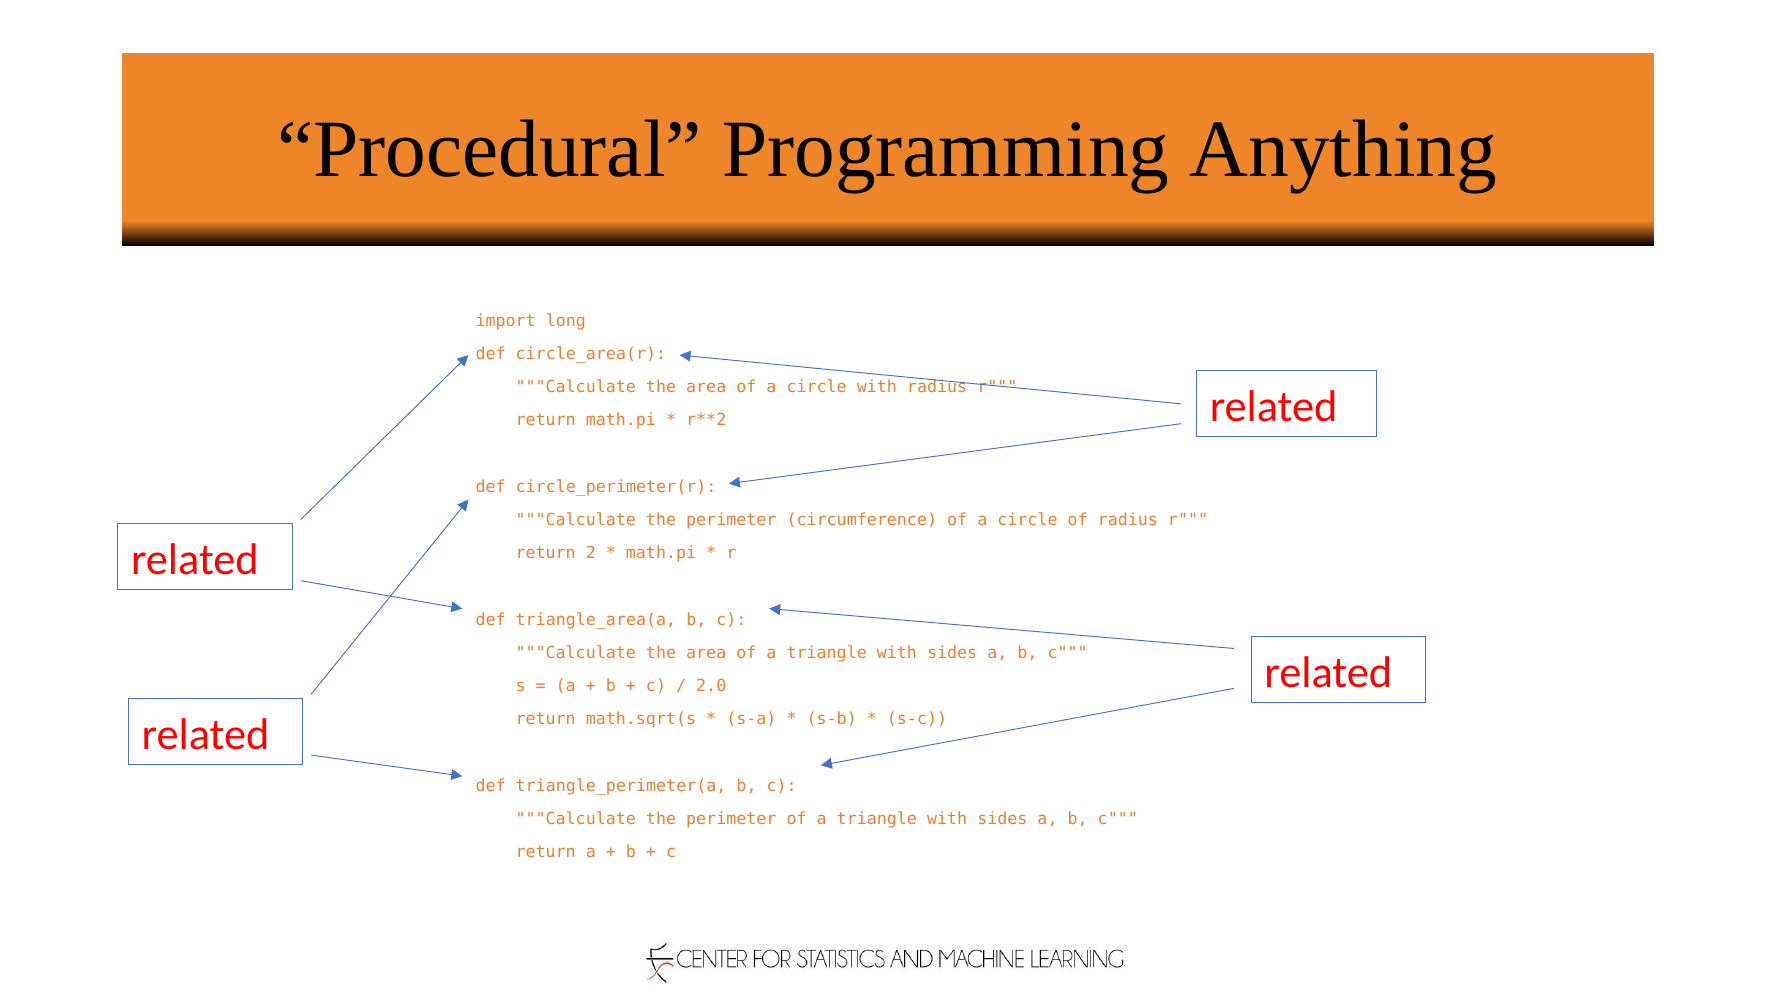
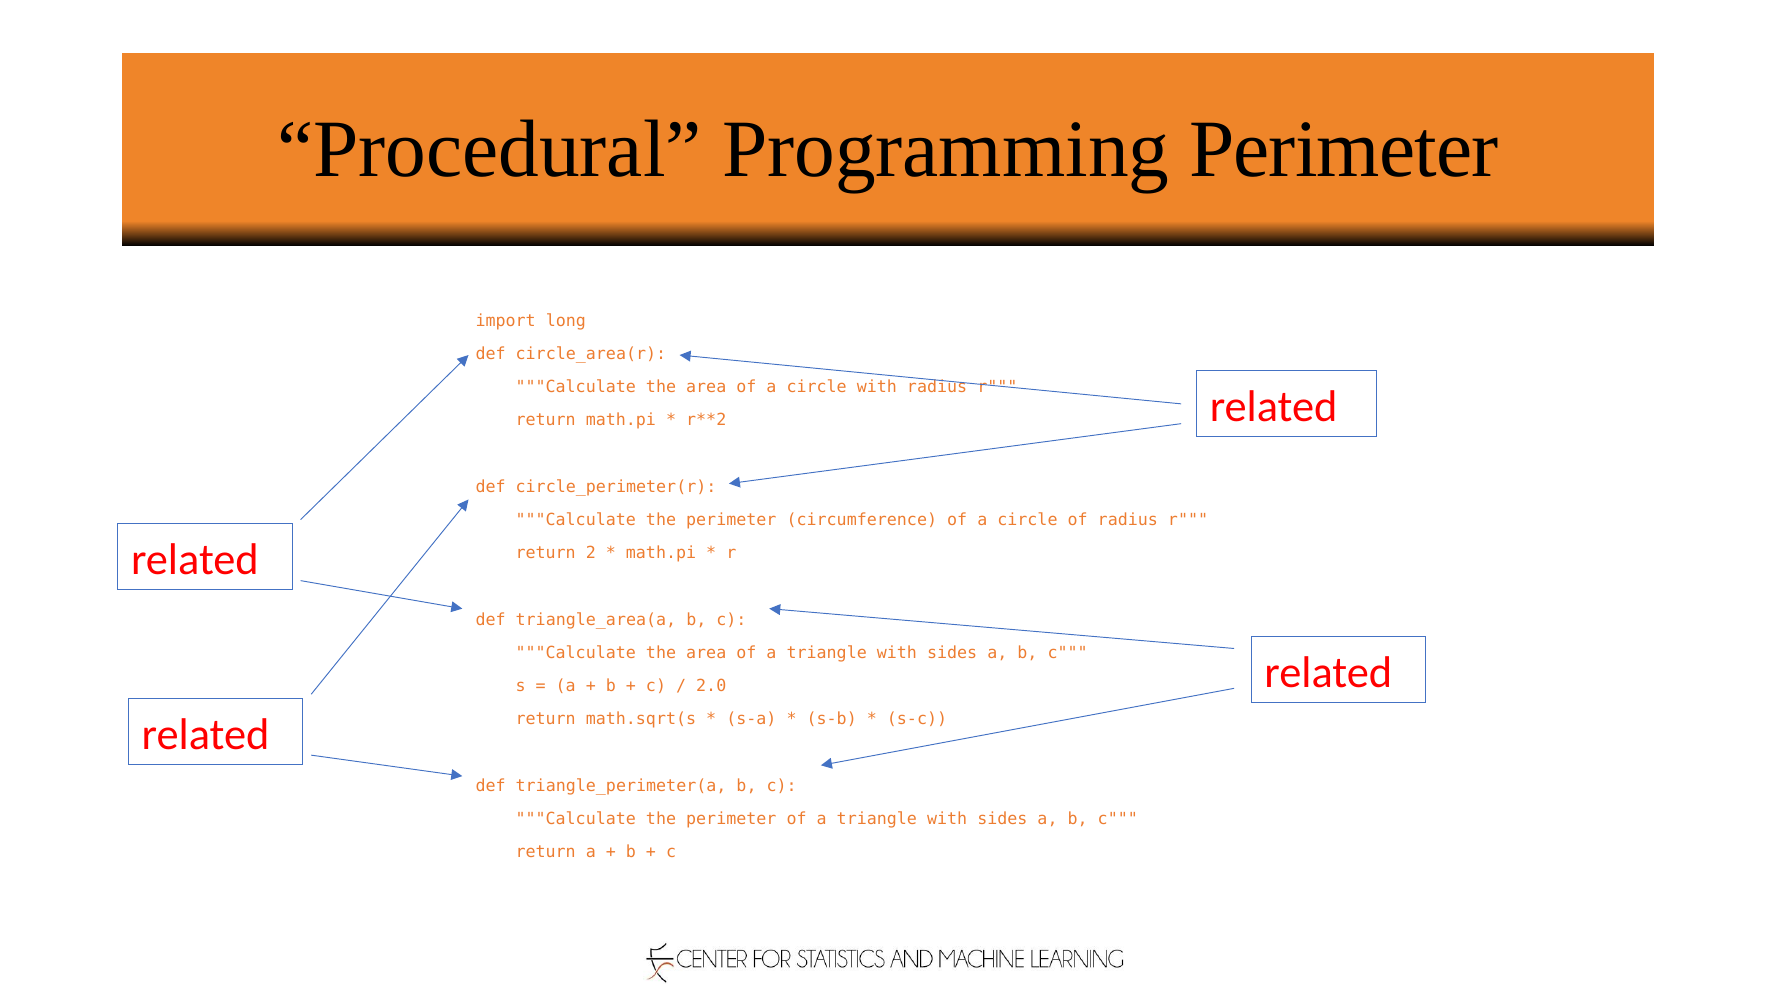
Programming Anything: Anything -> Perimeter (1344, 149)
